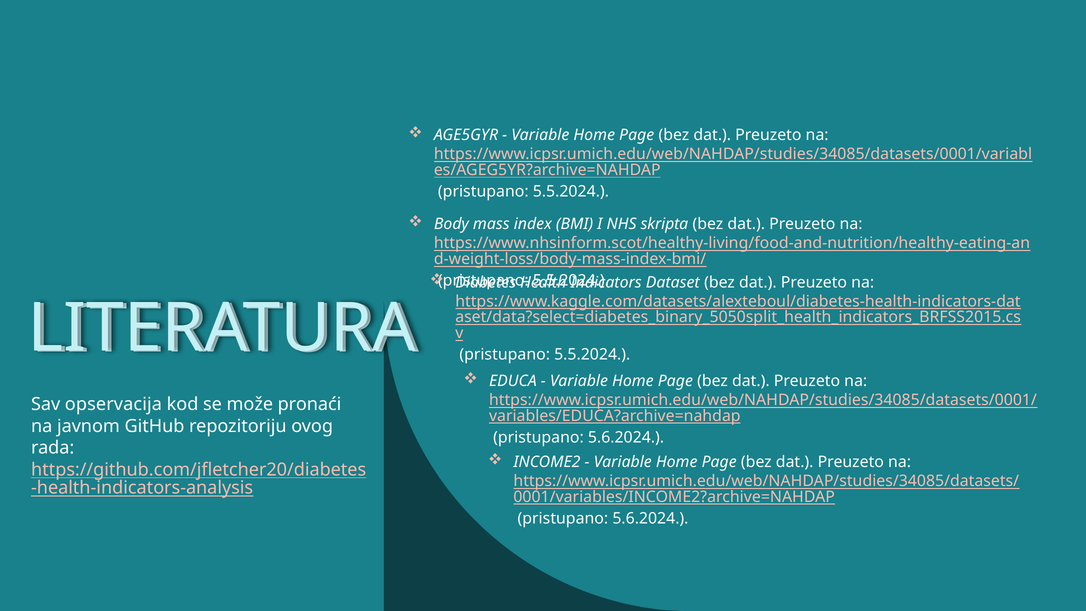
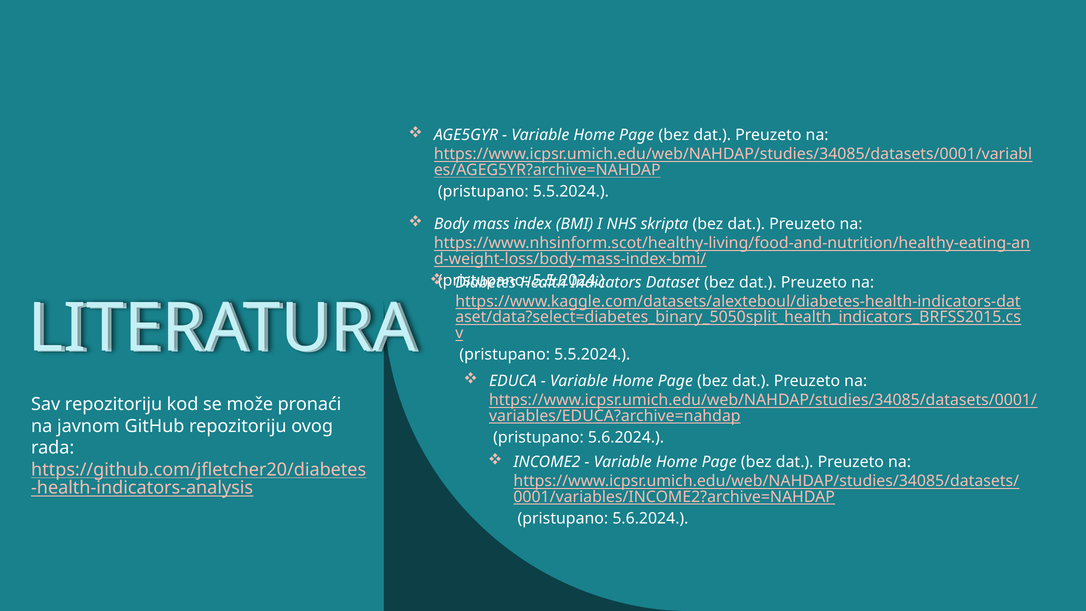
Sav opservacija: opservacija -> repozitoriju (114, 404)
